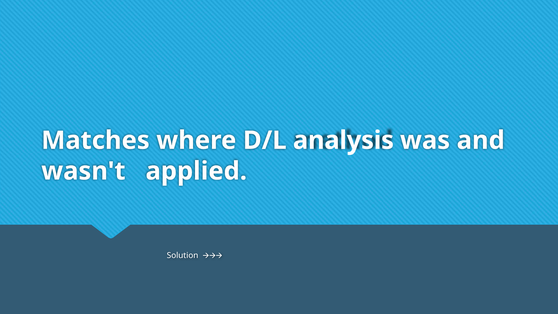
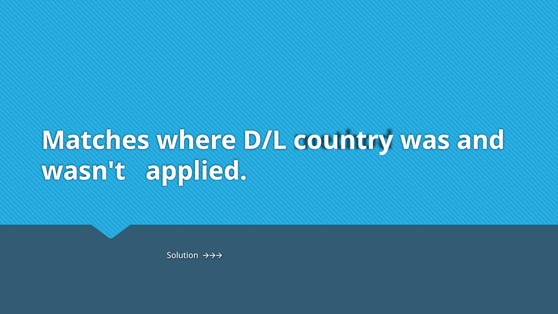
analysis: analysis -> country (343, 140)
